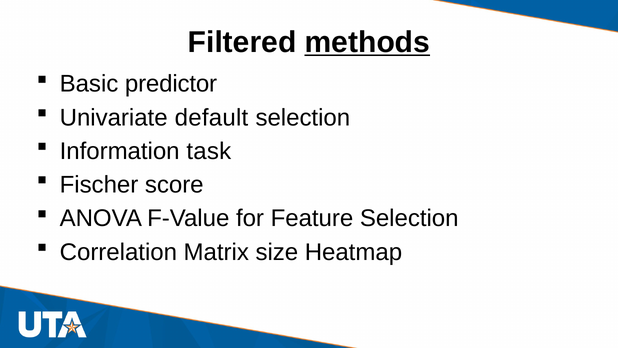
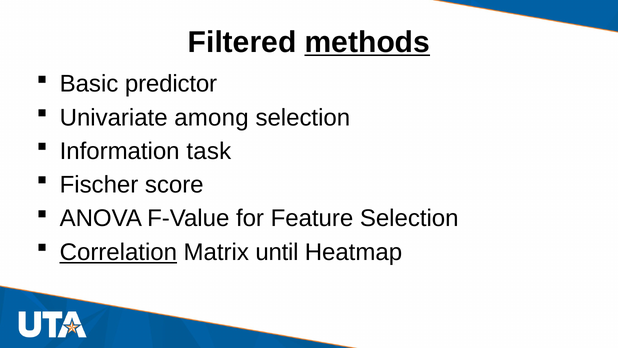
default: default -> among (211, 118)
Correlation underline: none -> present (118, 252)
size: size -> until (277, 252)
